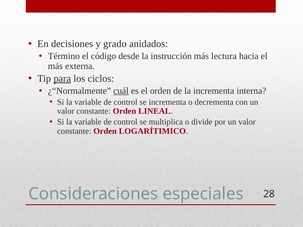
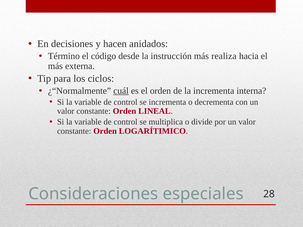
grado: grado -> hacen (115, 44)
lectura: lectura -> realiza (224, 56)
para underline: present -> none (62, 79)
